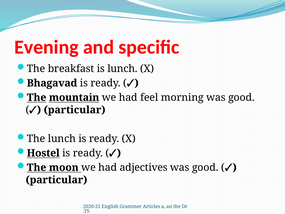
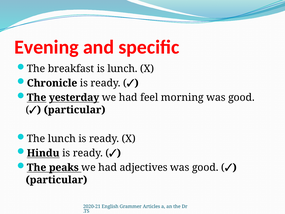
Bhagavad: Bhagavad -> Chronicle (52, 83)
mountain: mountain -> yesterday (74, 97)
Hostel: Hostel -> Hindu (43, 153)
moon: moon -> peaks (64, 167)
